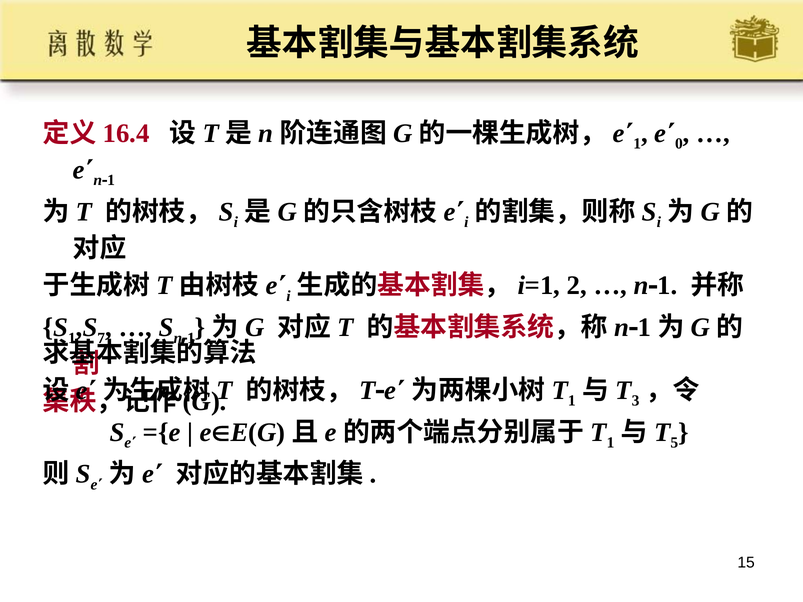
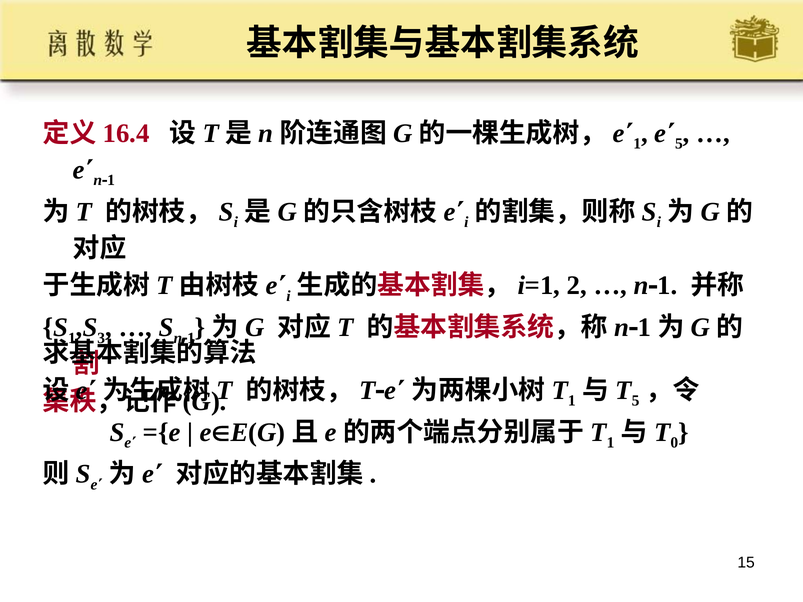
0: 0 -> 5 (679, 144)
7: 7 -> 3 (101, 338)
3: 3 -> 5 (636, 401)
5: 5 -> 0 (674, 443)
